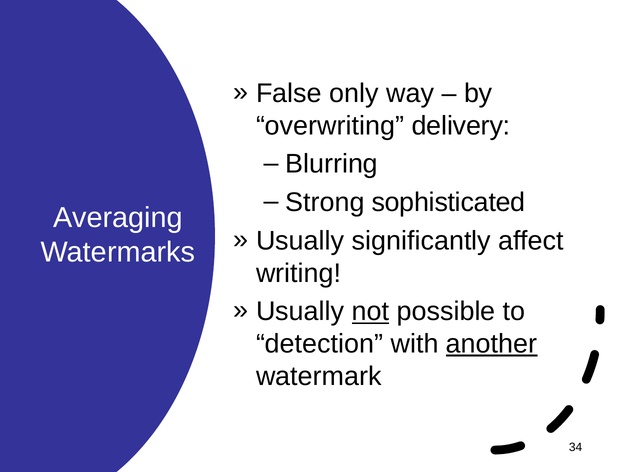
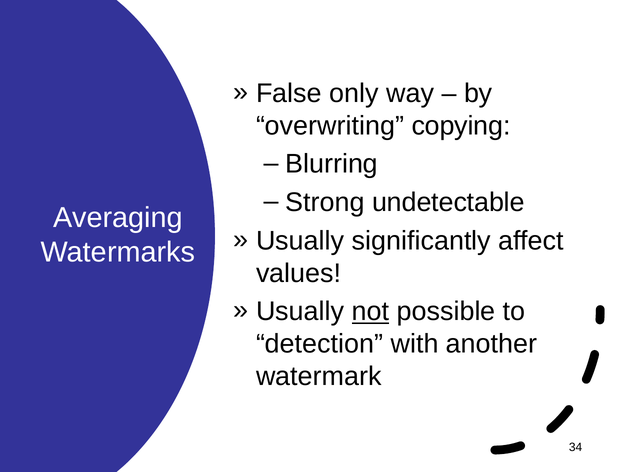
delivery: delivery -> copying (461, 126)
sophisticated: sophisticated -> undetectable (448, 202)
writing: writing -> values (299, 273)
another underline: present -> none (492, 344)
